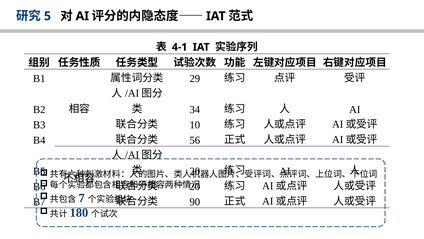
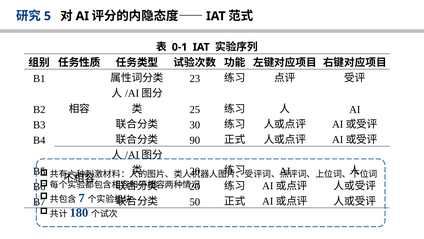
4-1: 4-1 -> 0-1 (180, 47)
29: 29 -> 23 (195, 79)
34: 34 -> 25 (195, 109)
10: 10 -> 30 (195, 125)
56: 56 -> 90 (195, 140)
90: 90 -> 50 (195, 202)
